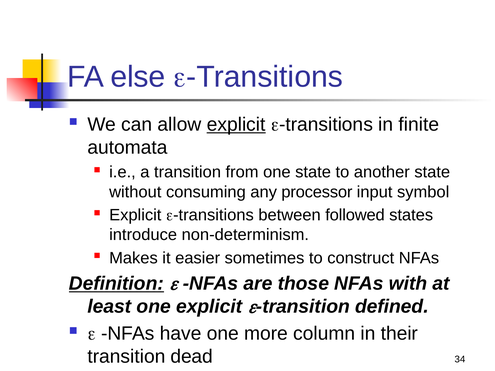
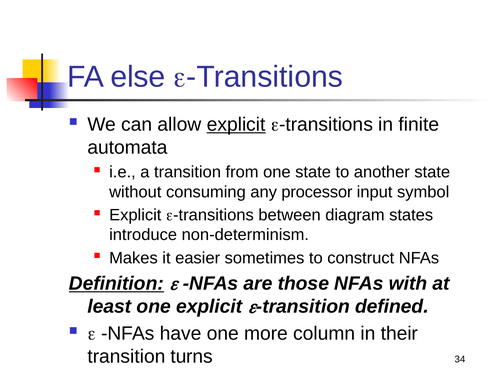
followed: followed -> diagram (355, 215)
dead: dead -> turns (192, 357)
